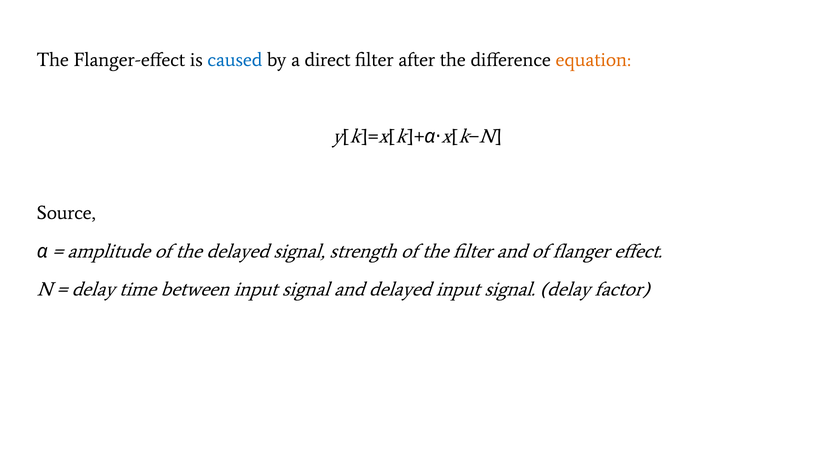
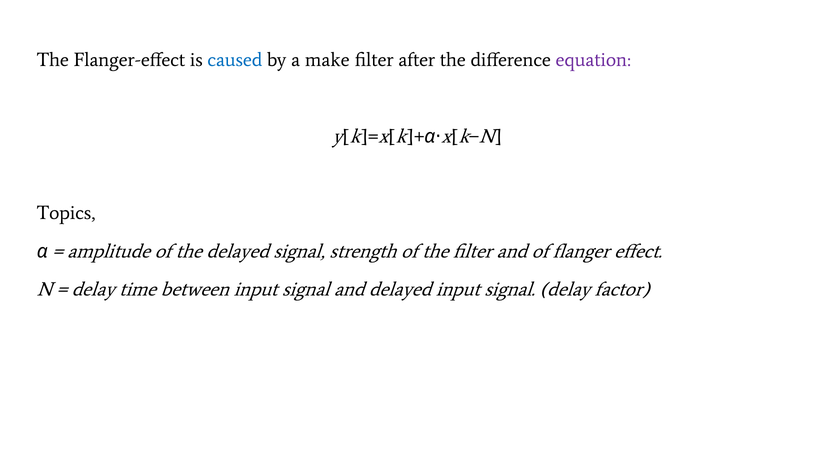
direct: direct -> make (327, 60)
equation colour: orange -> purple (593, 60)
Source: Source -> Topics (66, 213)
